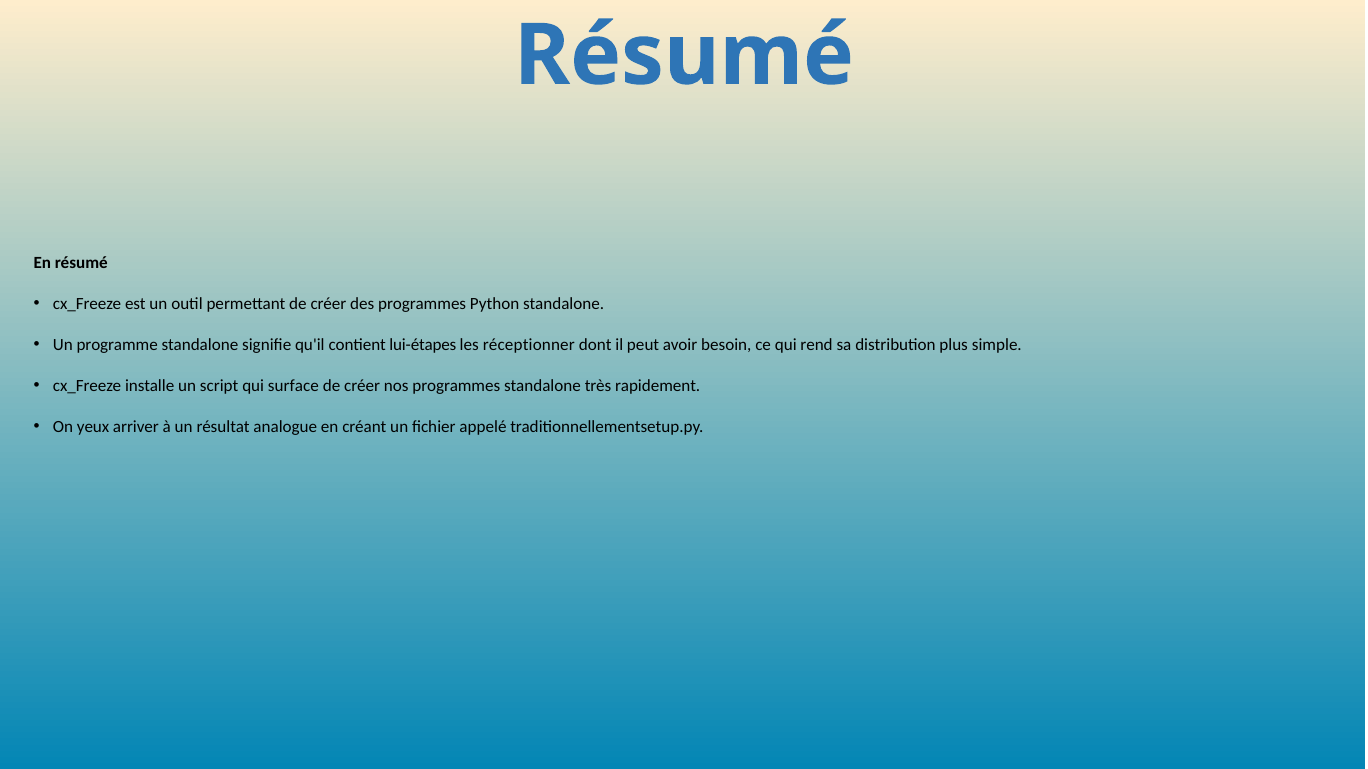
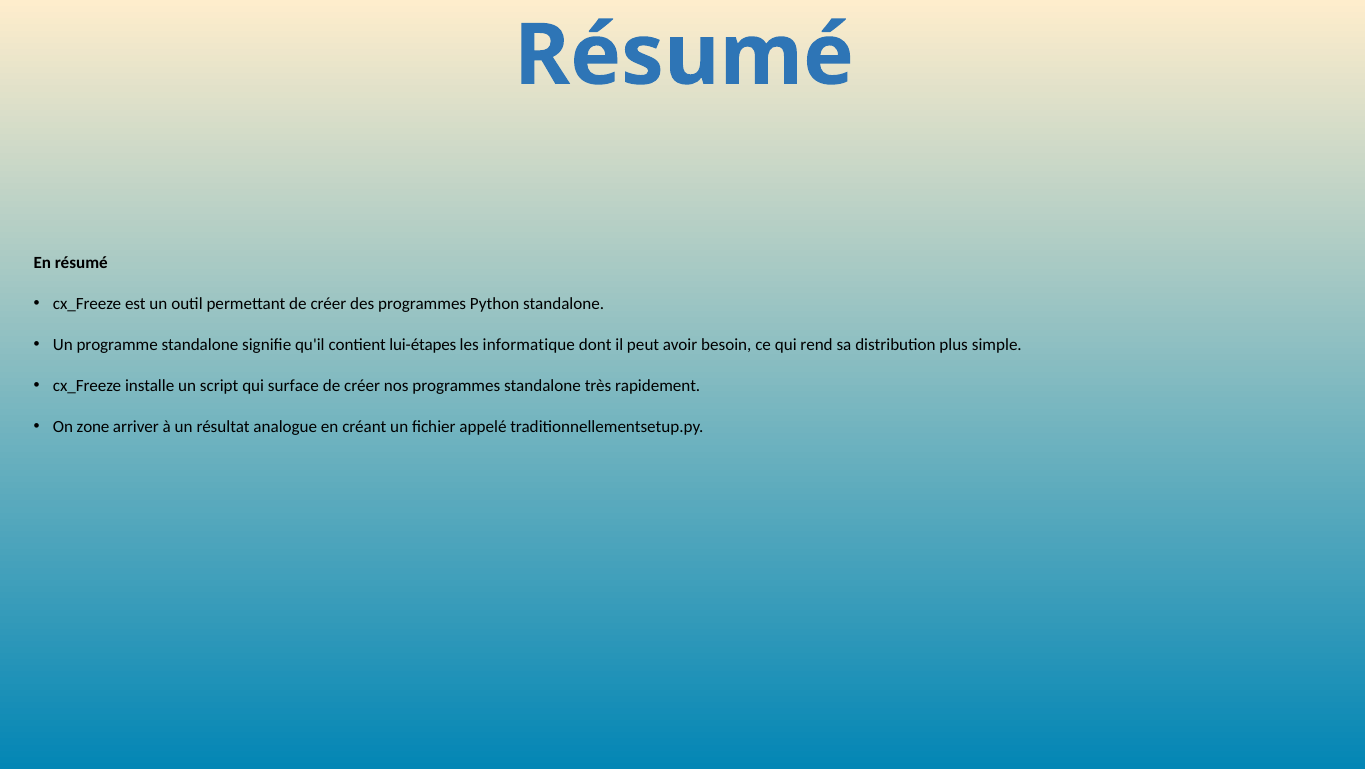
réceptionner: réceptionner -> informatique (529, 345)
yeux: yeux -> zone (93, 427)
